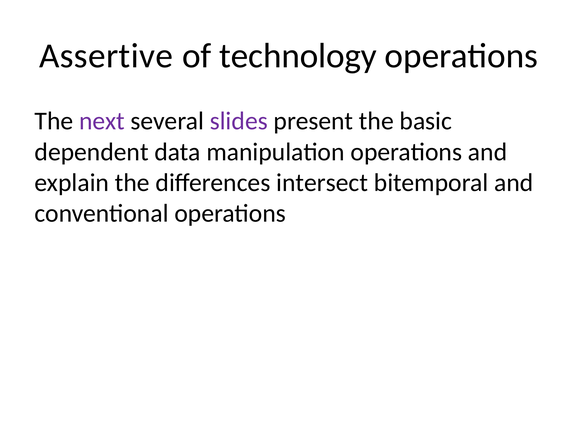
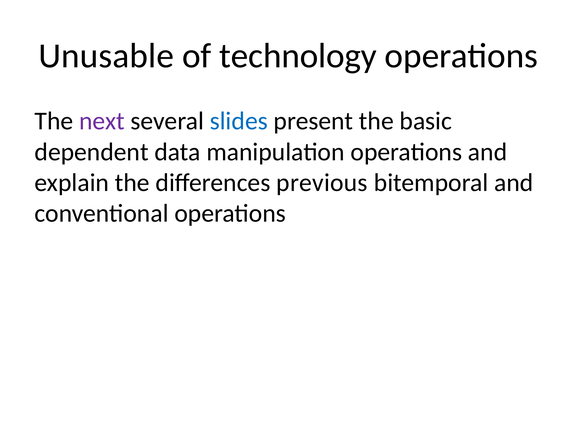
Assertive: Assertive -> Unusable (106, 56)
slides colour: purple -> blue (239, 121)
intersect: intersect -> previous (322, 183)
